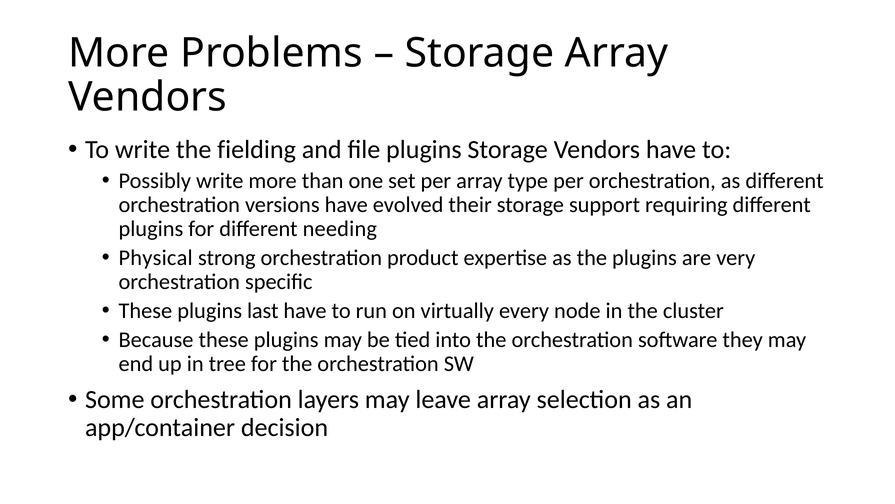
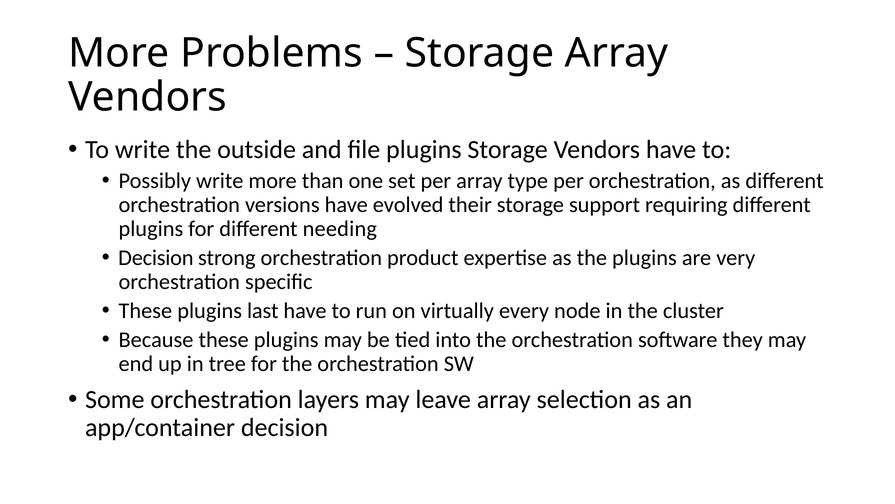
fielding: fielding -> outside (257, 150)
Physical: Physical -> Decision (156, 258)
